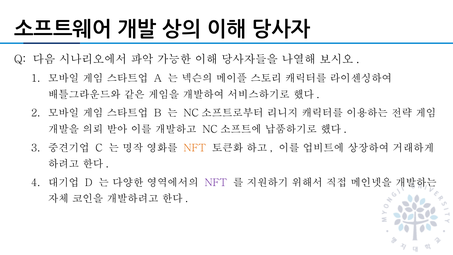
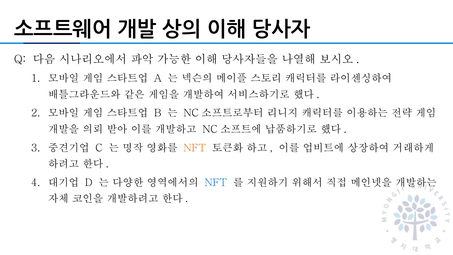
NFT colour: purple -> blue (216, 183)
